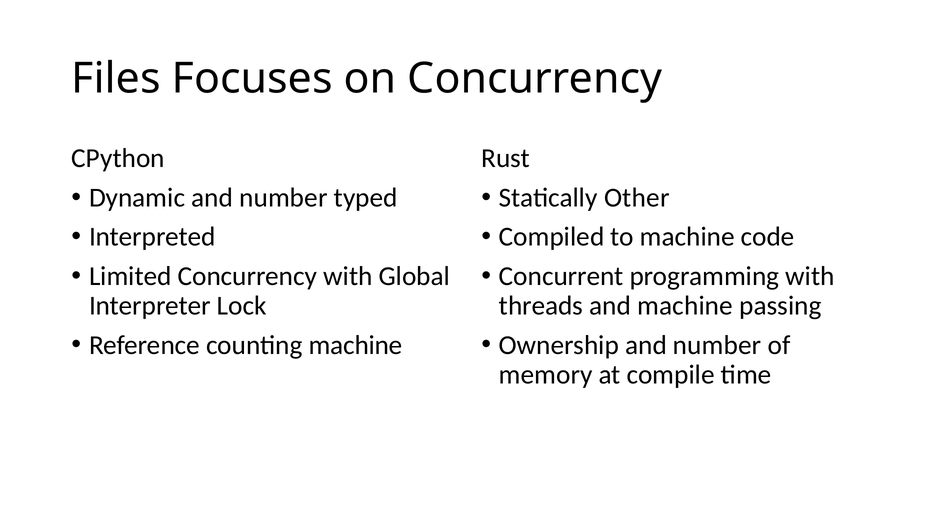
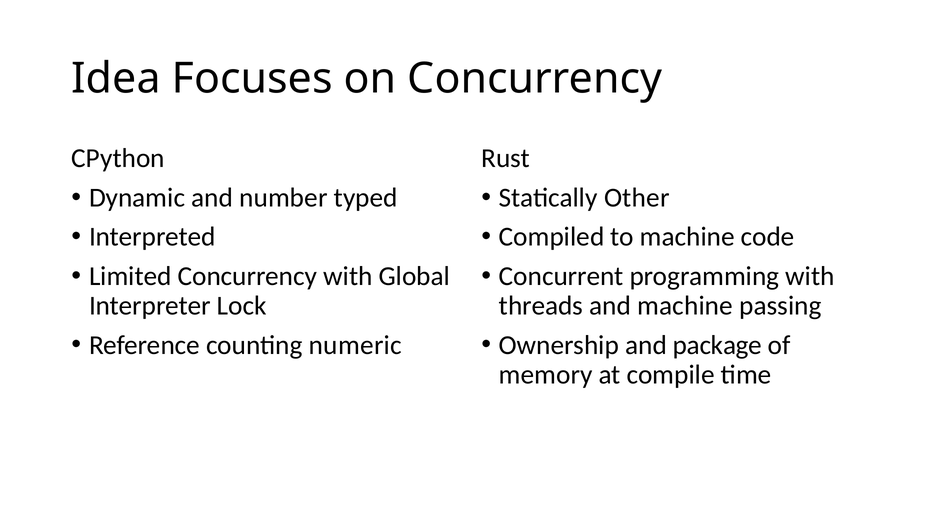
Files: Files -> Idea (116, 79)
counting machine: machine -> numeric (355, 345)
Ownership and number: number -> package (717, 345)
